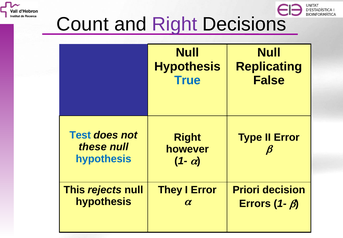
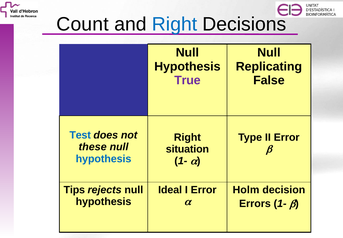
Right colour: purple -> blue (175, 24)
True colour: blue -> purple (187, 80)
however: however -> situation (187, 149)
This: This -> Tips (74, 189)
They: They -> Ideal (170, 189)
Priori: Priori -> Holm (246, 189)
